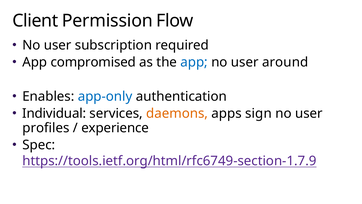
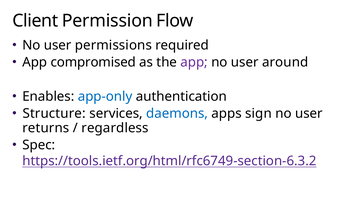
subscription: subscription -> permissions (113, 45)
app colour: blue -> purple (194, 62)
Individual: Individual -> Structure (54, 113)
daemons colour: orange -> blue (177, 113)
profiles: profiles -> returns (46, 128)
experience: experience -> regardless (115, 128)
https://tools.ietf.org/html/rfc6749-section-1.7.9: https://tools.ietf.org/html/rfc6749-section-1.7.9 -> https://tools.ietf.org/html/rfc6749-section-6.3.2 (169, 161)
